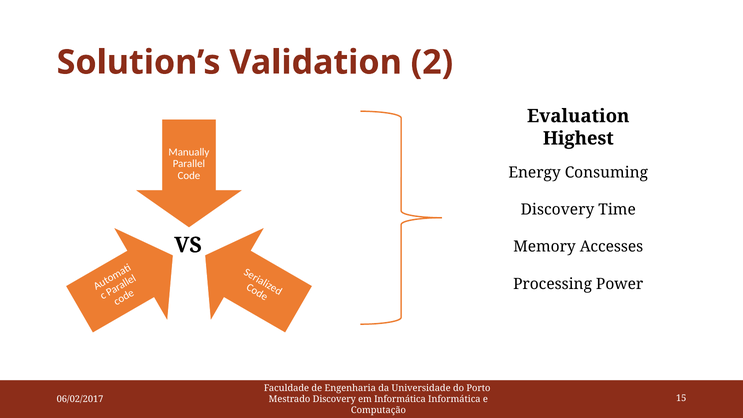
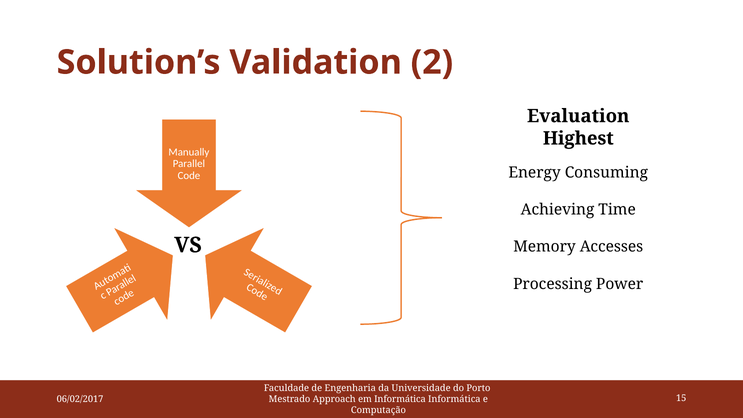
Discovery: Discovery -> Achieving (558, 210)
Mestrado Discovery: Discovery -> Approach (334, 399)
